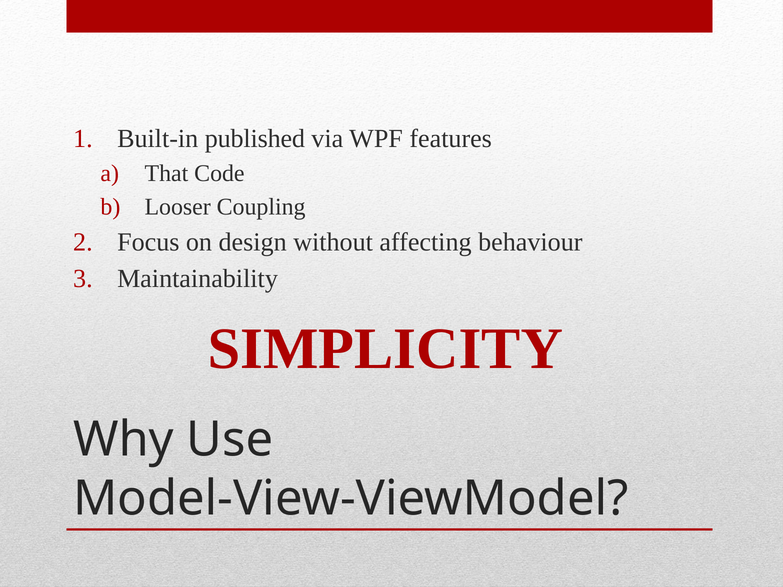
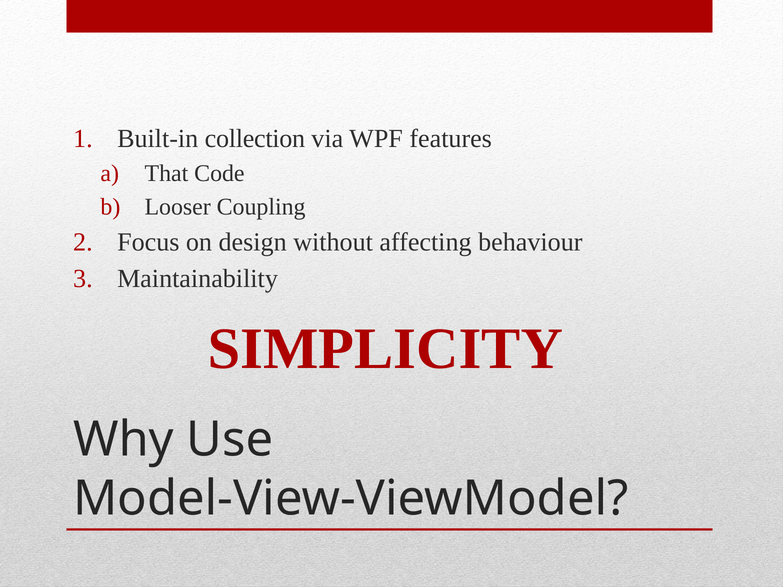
published: published -> collection (255, 139)
